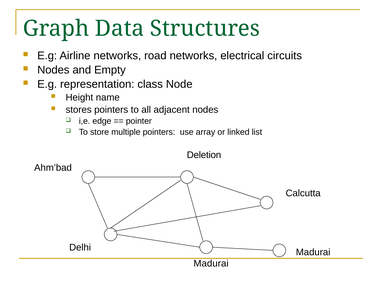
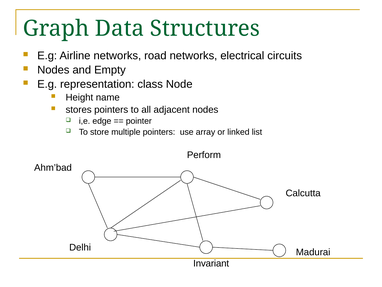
Deletion: Deletion -> Perform (204, 155)
Madurai: Madurai -> Invariant (211, 263)
